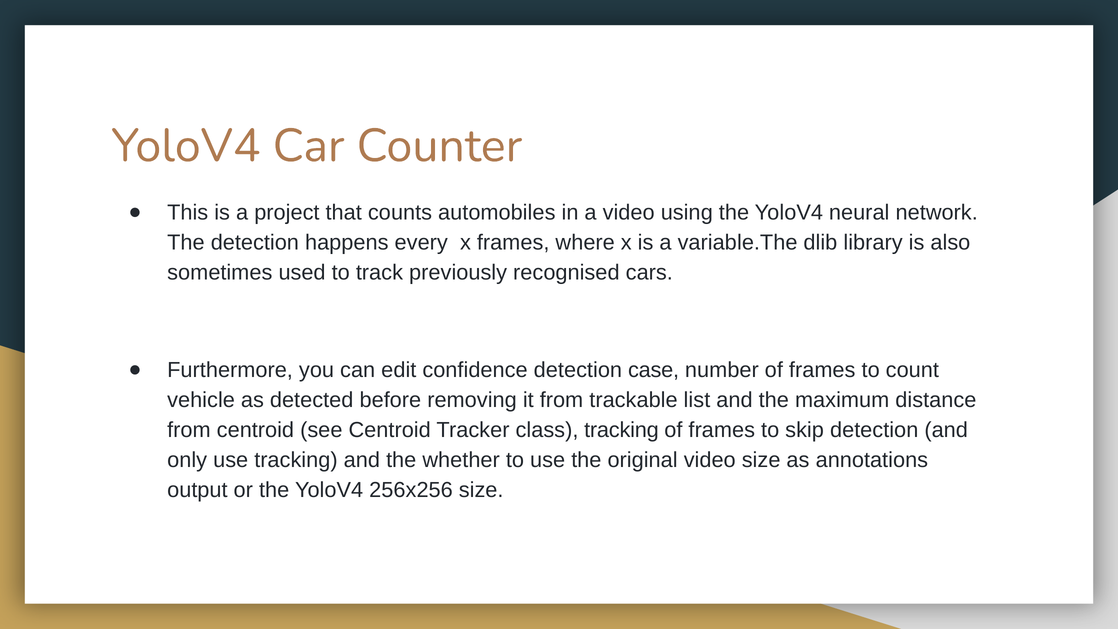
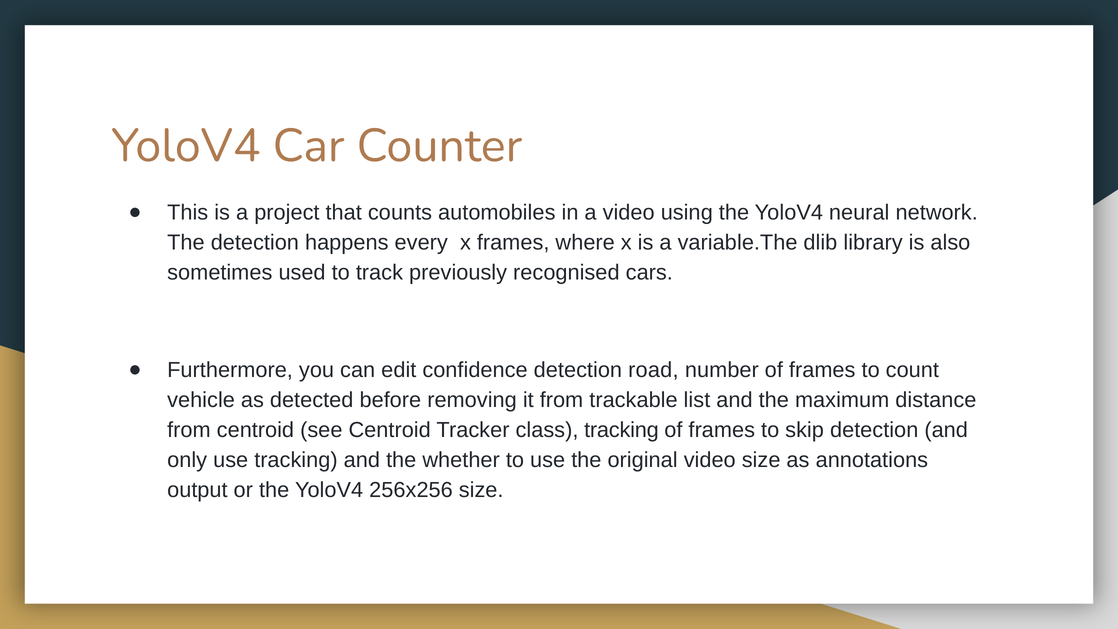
case: case -> road (653, 370)
